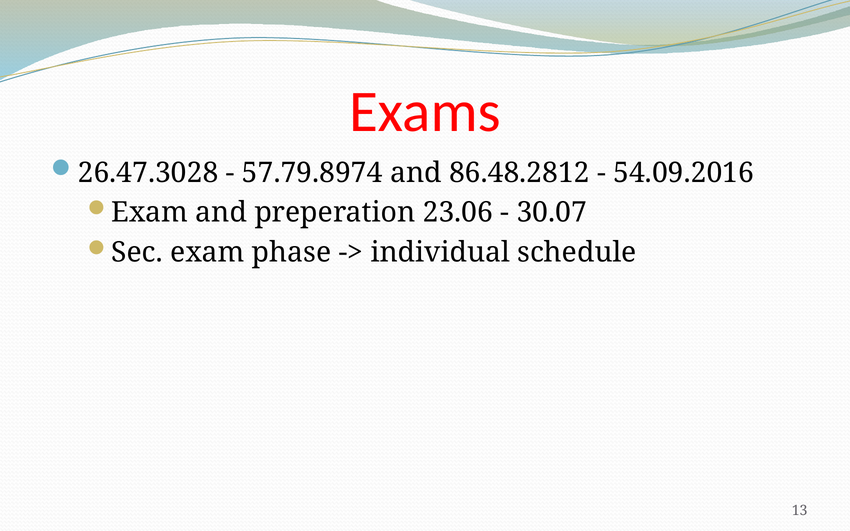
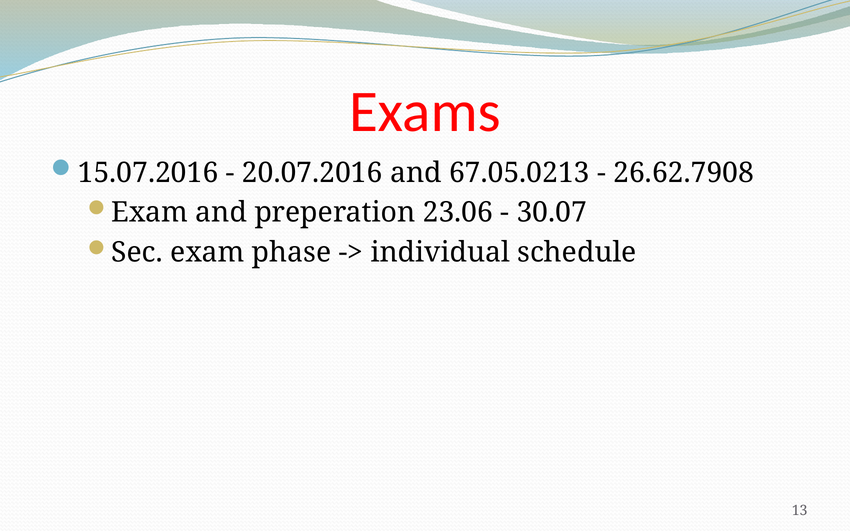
26.47.3028: 26.47.3028 -> 15.07.2016 (148, 173)
57.79.8974: 57.79.8974 -> 20.07.2016 (312, 173)
86.48.2812: 86.48.2812 -> 67.05.0213 (519, 173)
54.09.2016: 54.09.2016 -> 26.62.7908 (684, 173)
